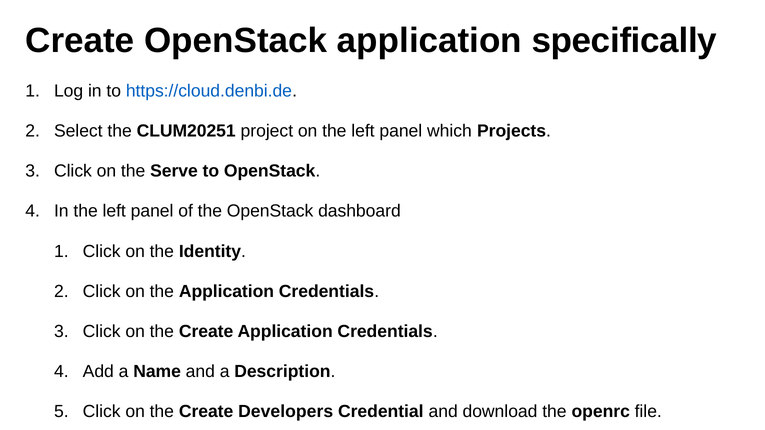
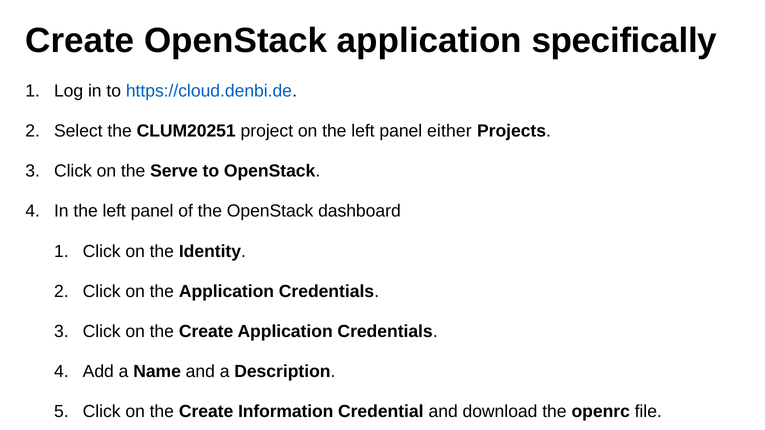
which: which -> either (449, 131)
Developers: Developers -> Information (286, 412)
